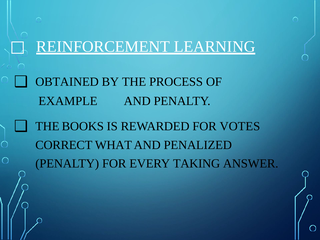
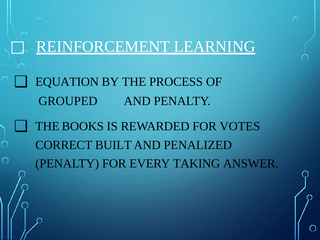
OBTAINED: OBTAINED -> EQUATION (67, 82)
EXAMPLE: EXAMPLE -> GROUPED (68, 101)
WHAT: WHAT -> BUILT (113, 145)
